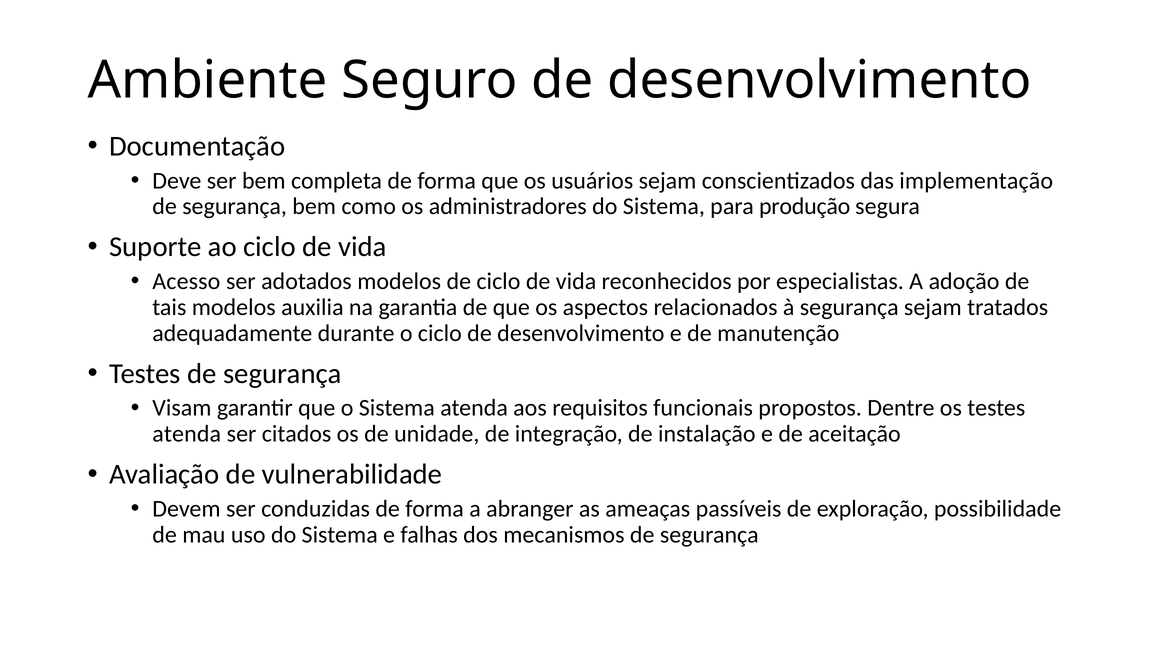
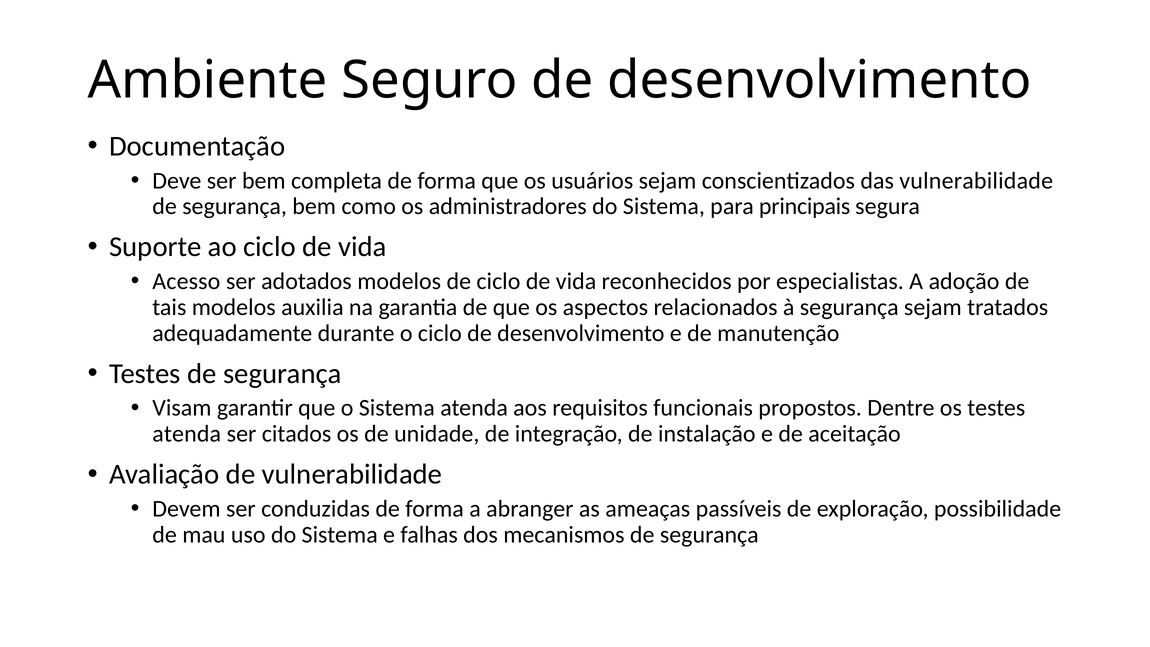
das implementação: implementação -> vulnerabilidade (976, 181)
produção: produção -> principais (805, 206)
